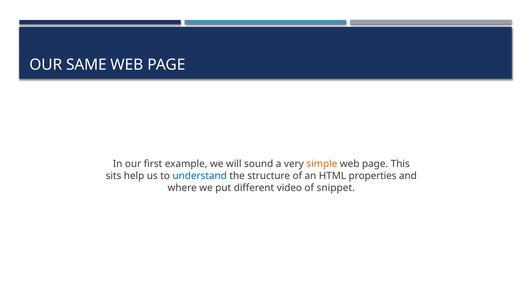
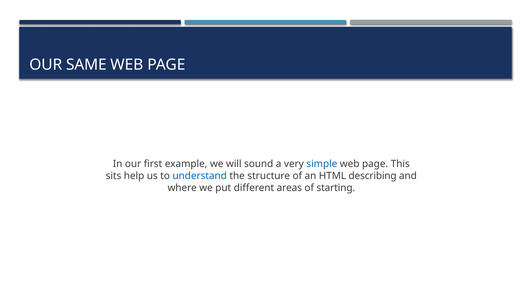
simple colour: orange -> blue (322, 164)
properties: properties -> describing (373, 176)
video: video -> areas (289, 188)
snippet: snippet -> starting (336, 188)
